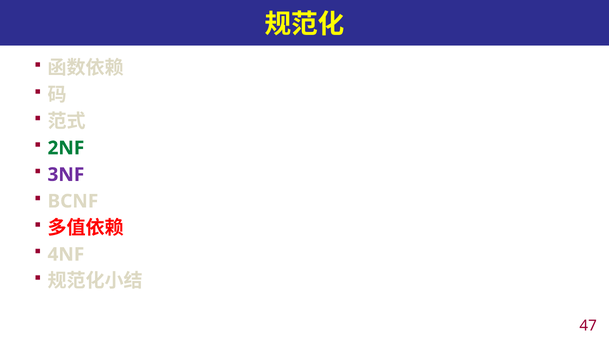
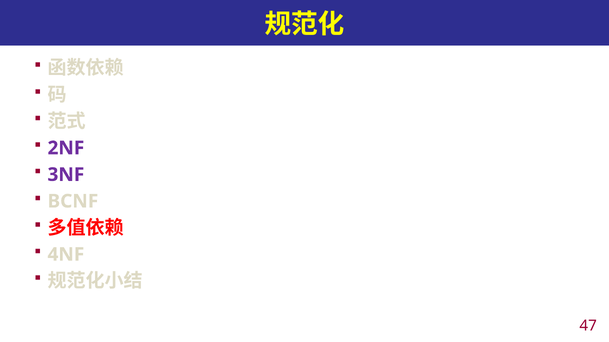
2NF colour: green -> purple (66, 148)
